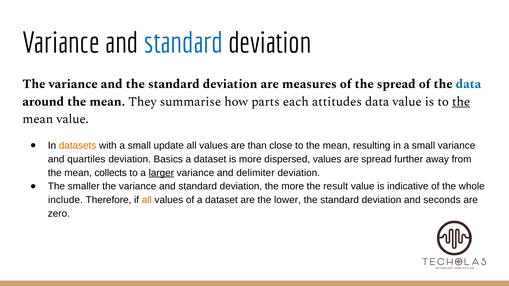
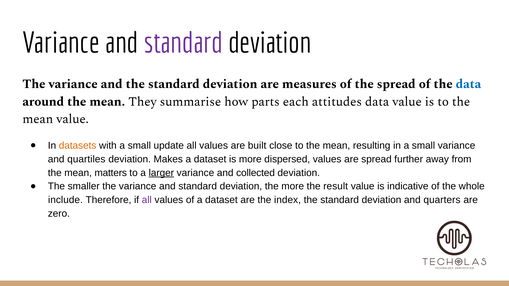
standard colour: blue -> purple (183, 43)
the underline: present -> none (461, 102)
than: than -> built (257, 146)
Basics: Basics -> Makes (168, 159)
collects: collects -> matters (111, 173)
delimiter: delimiter -> collected (256, 173)
all colour: orange -> purple (147, 200)
lower: lower -> index (287, 200)
seconds: seconds -> quarters (442, 200)
